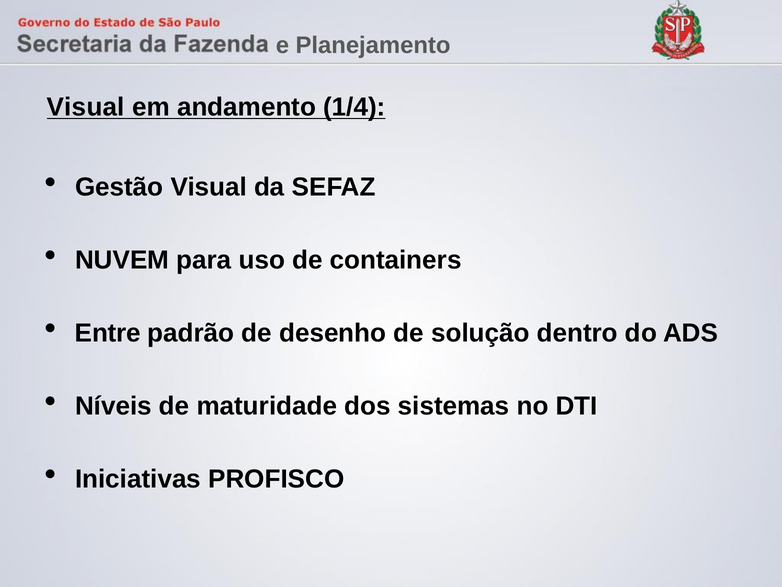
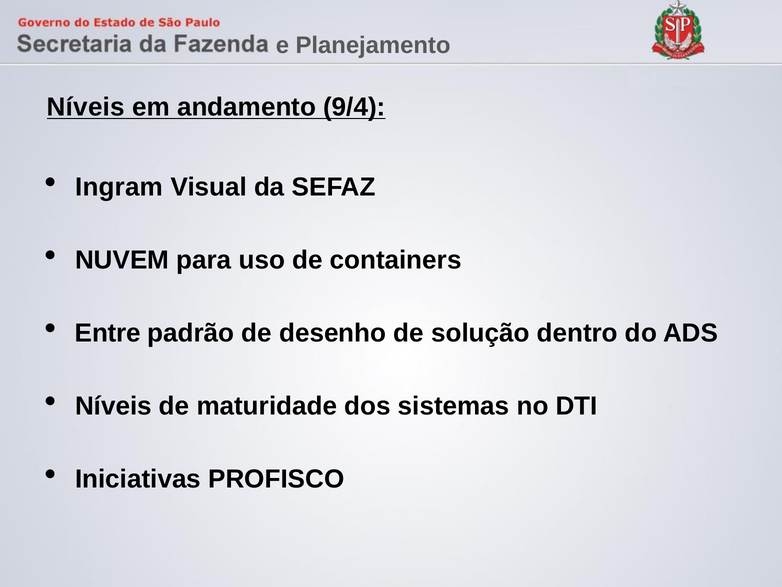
Visual: Visual -> Níveis (86, 107)
1/4: 1/4 -> 9/4 (354, 107)
Gestão: Gestão -> Ingram (119, 187)
